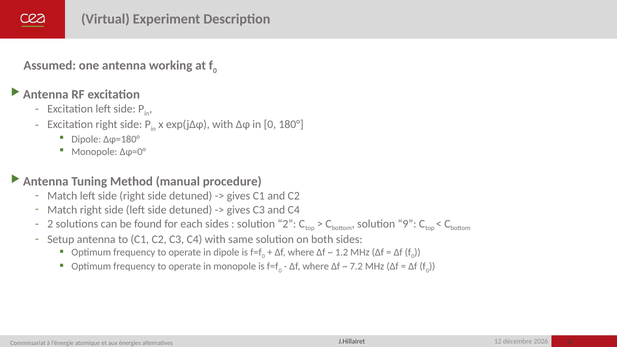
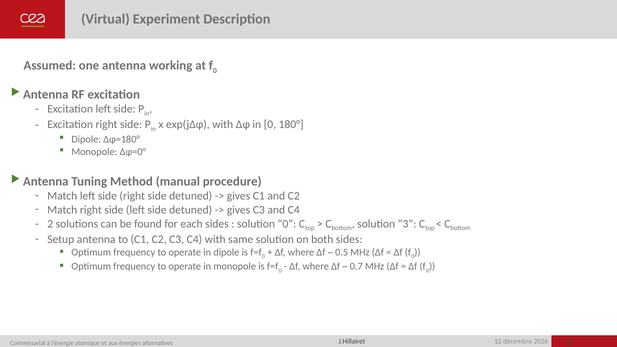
solution 2: 2 -> 0 (287, 224)
9: 9 -> 3 (407, 224)
1.2: 1.2 -> 0.5 (342, 253)
7.2: 7.2 -> 0.7 (356, 267)
